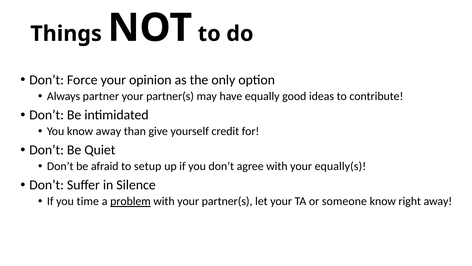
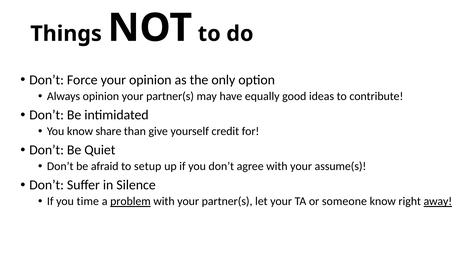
Always partner: partner -> opinion (101, 96)
know away: away -> share (109, 131)
equally(s: equally(s -> assume(s (340, 166)
away underline: none -> present (438, 201)
